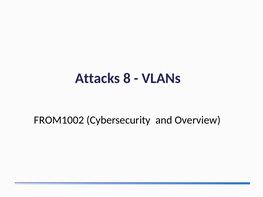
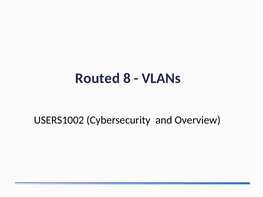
Attacks: Attacks -> Routed (97, 78)
FROM1002: FROM1002 -> USERS1002 (59, 120)
